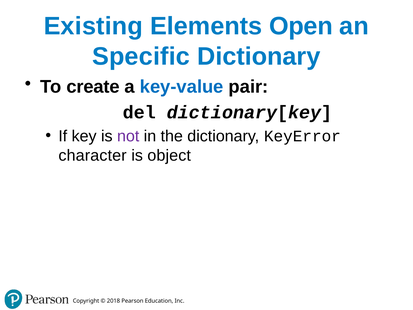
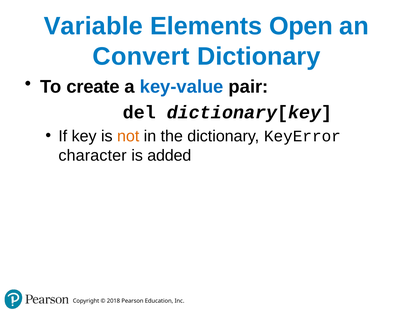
Existing: Existing -> Variable (93, 26)
Specific: Specific -> Convert (141, 56)
not colour: purple -> orange (128, 136)
object: object -> added (169, 155)
